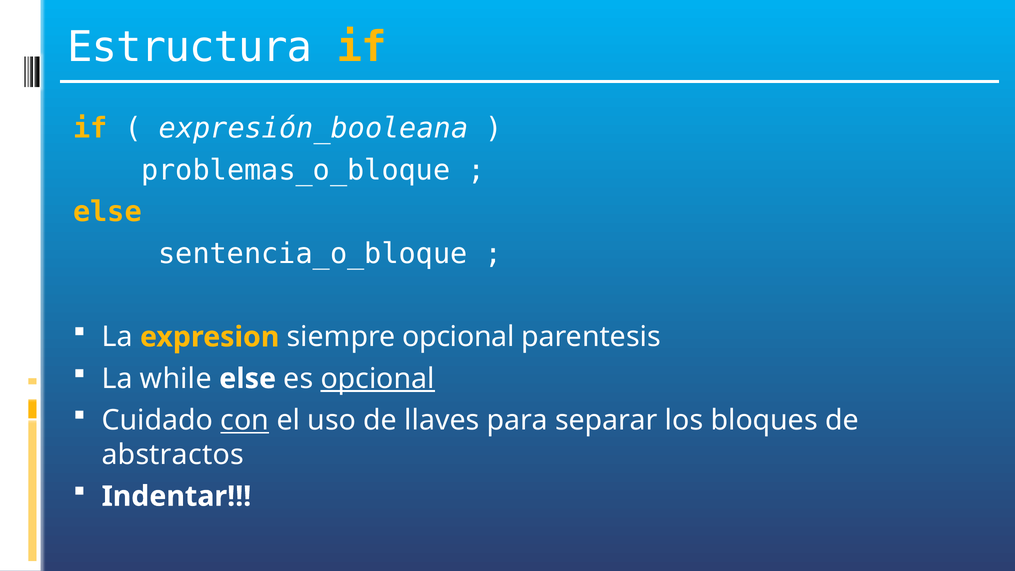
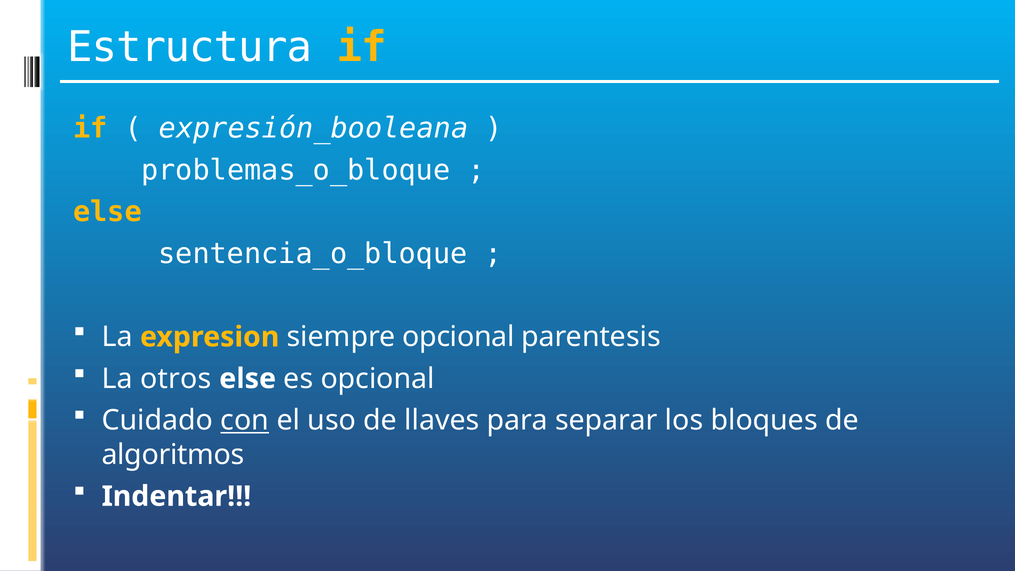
while: while -> otros (176, 379)
opcional underline: present -> none (378, 379)
abstractos: abstractos -> algoritmos (173, 455)
